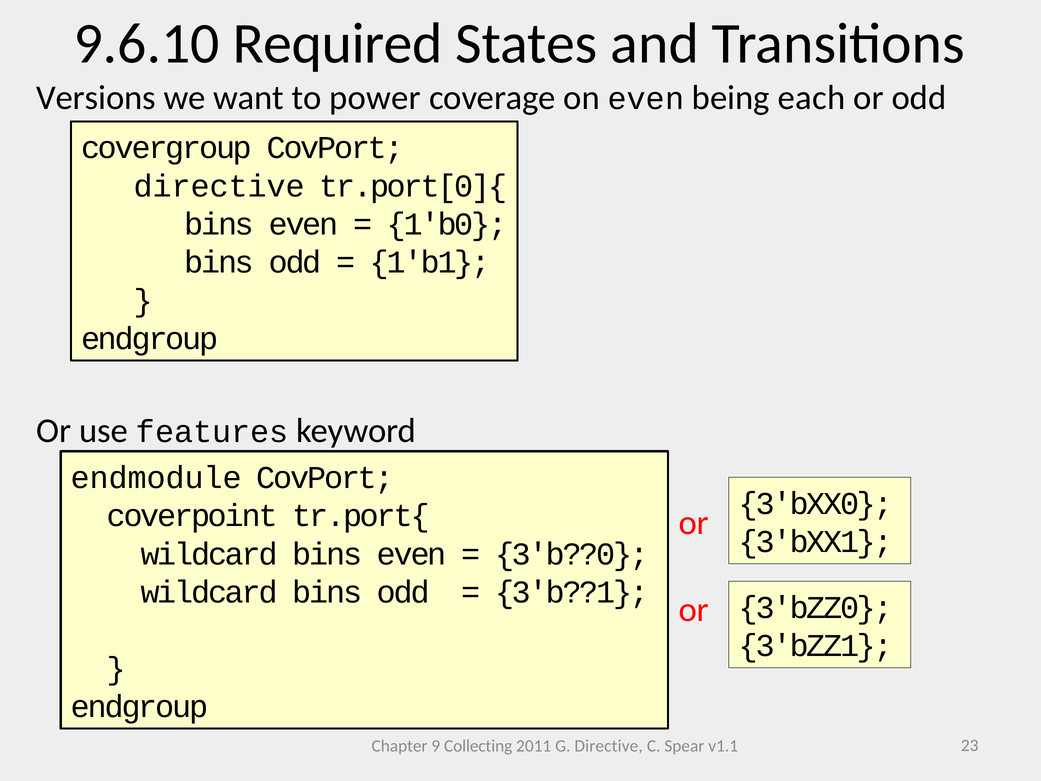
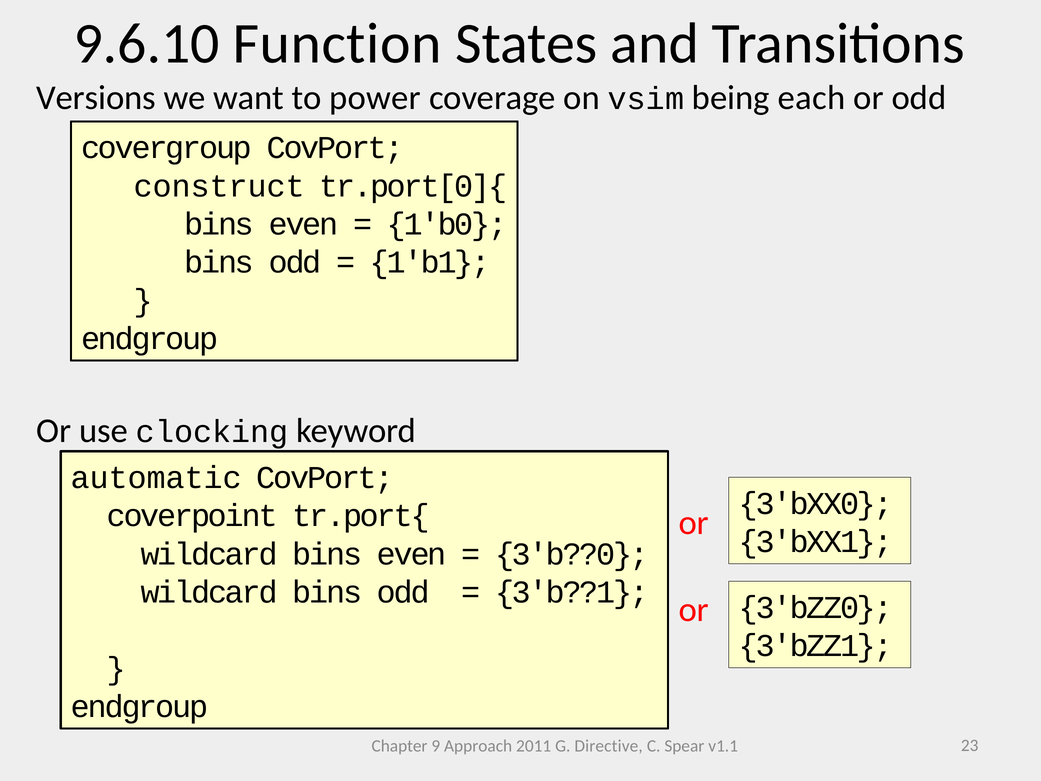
Required: Required -> Function (337, 44)
on even: even -> vsim (646, 99)
directive: directive -> construct (219, 186)
features: features -> clocking (212, 432)
endmodule: endmodule -> automatic (157, 478)
Collecting: Collecting -> Approach (478, 746)
